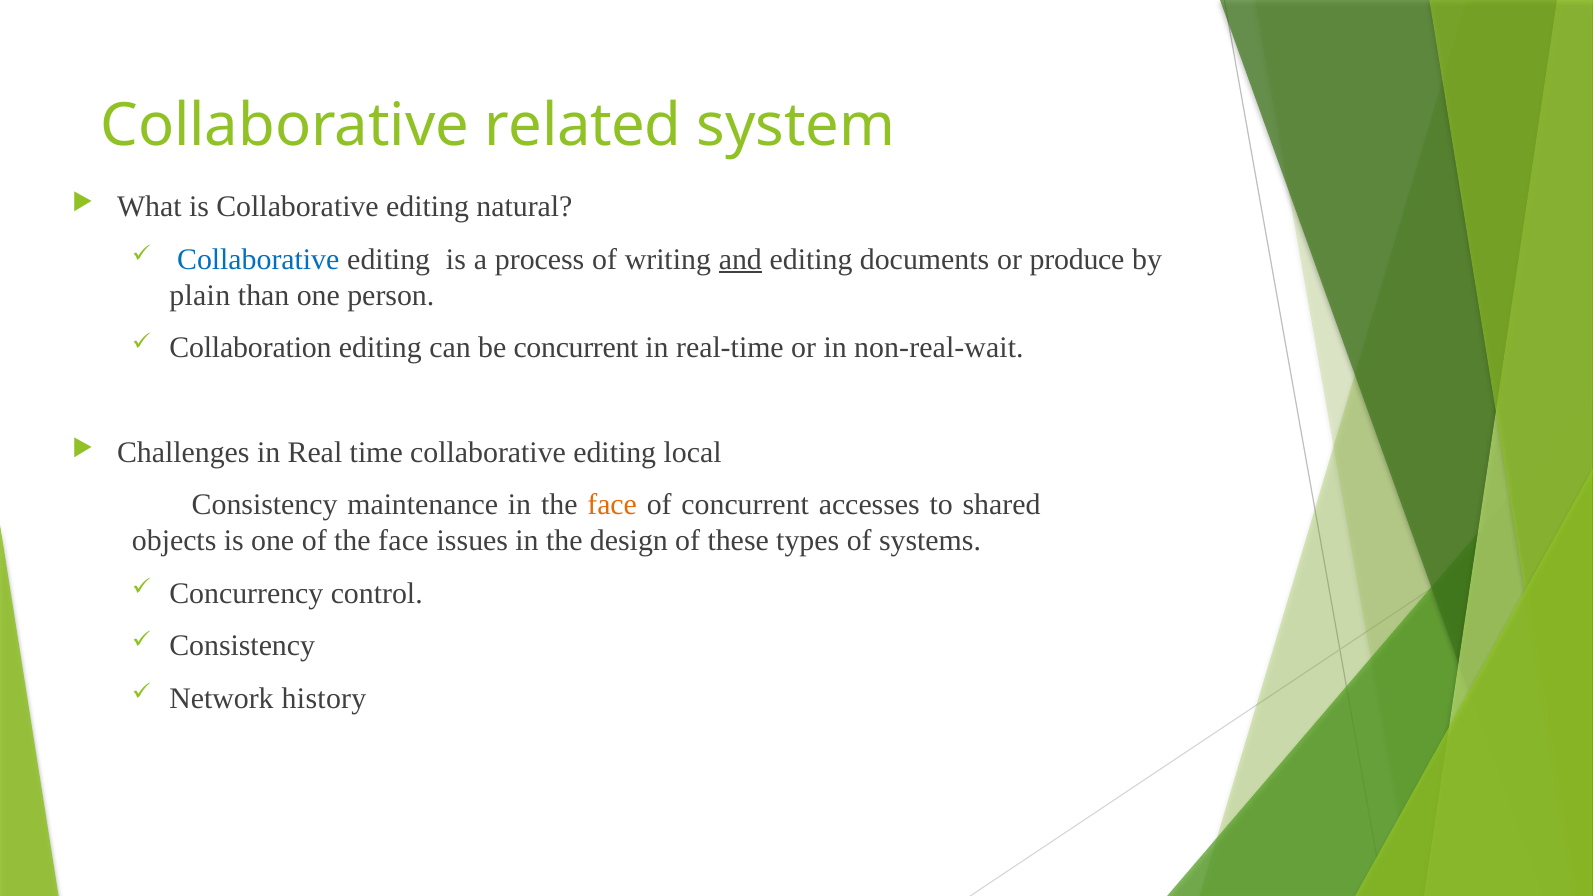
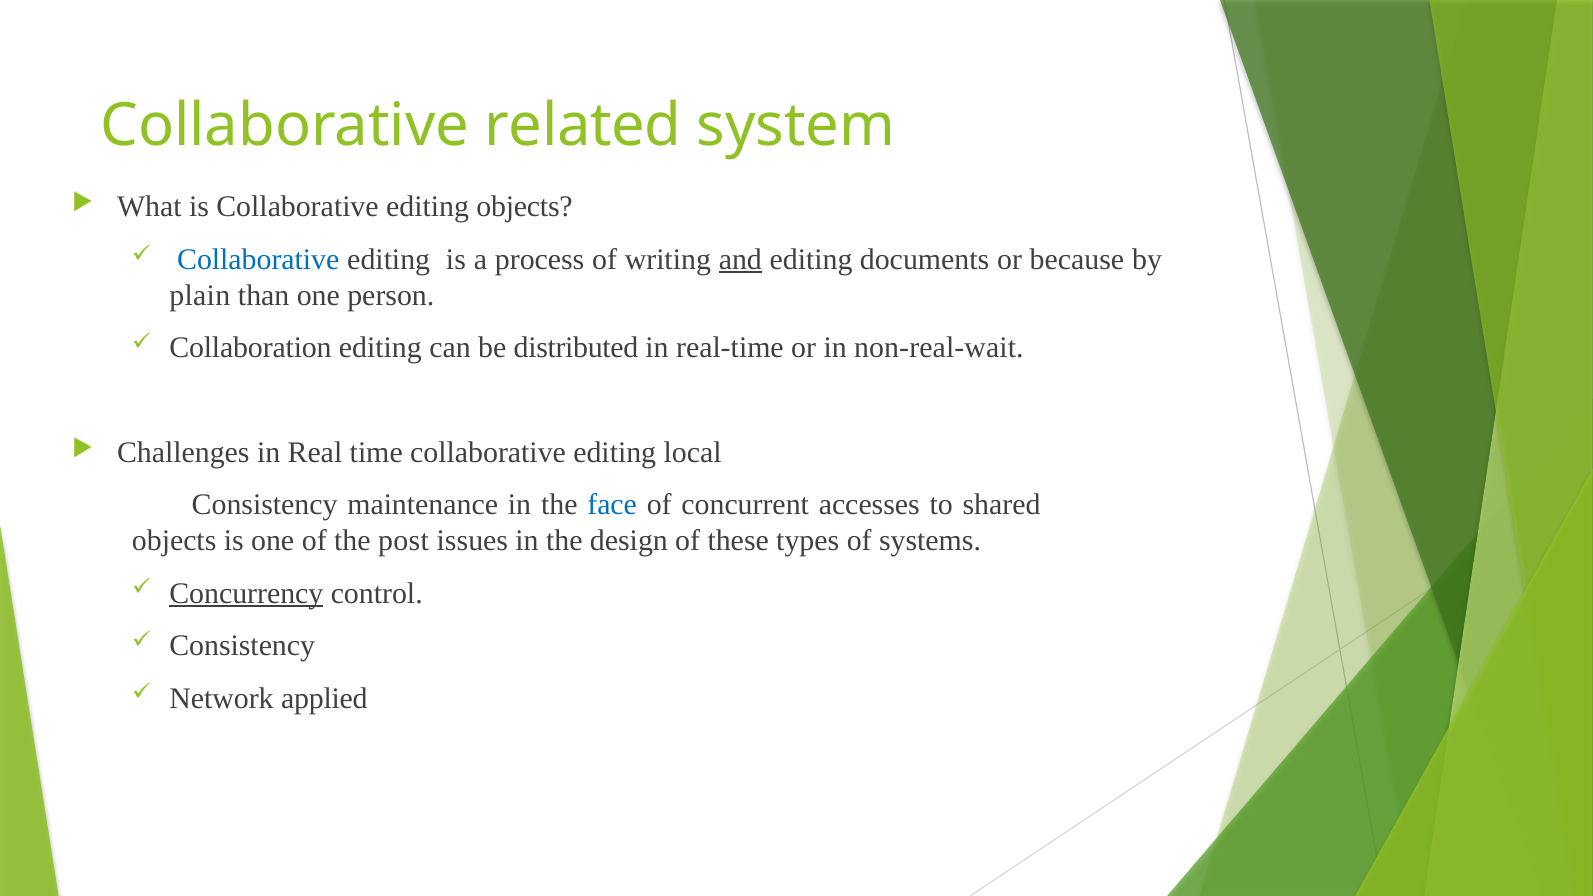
editing natural: natural -> objects (525, 207)
produce: produce -> because (1077, 260)
be concurrent: concurrent -> distributed (576, 348)
face colour: orange -> blue (612, 505)
of the face: face -> post (403, 541)
Concurrency underline: none -> present (246, 593)
history: history -> applied (324, 698)
